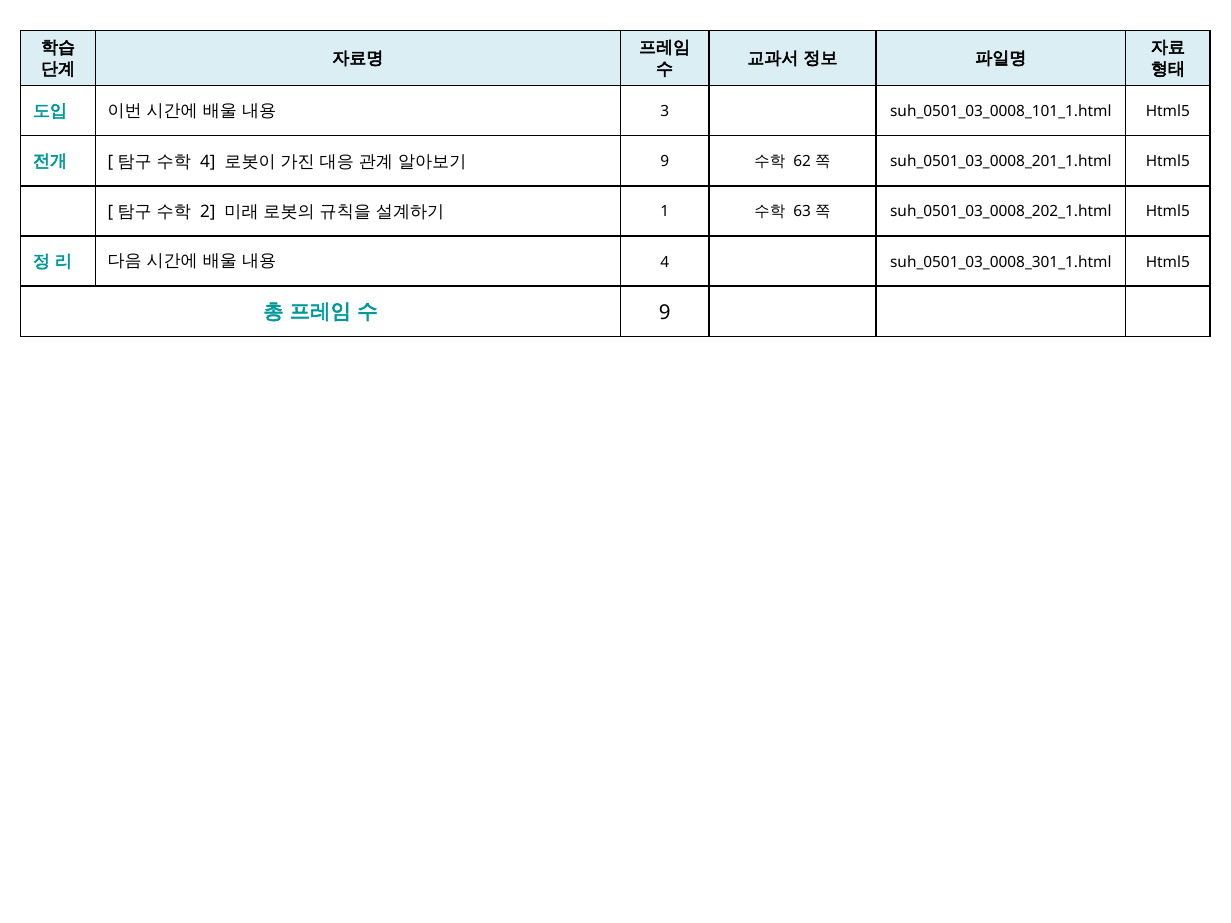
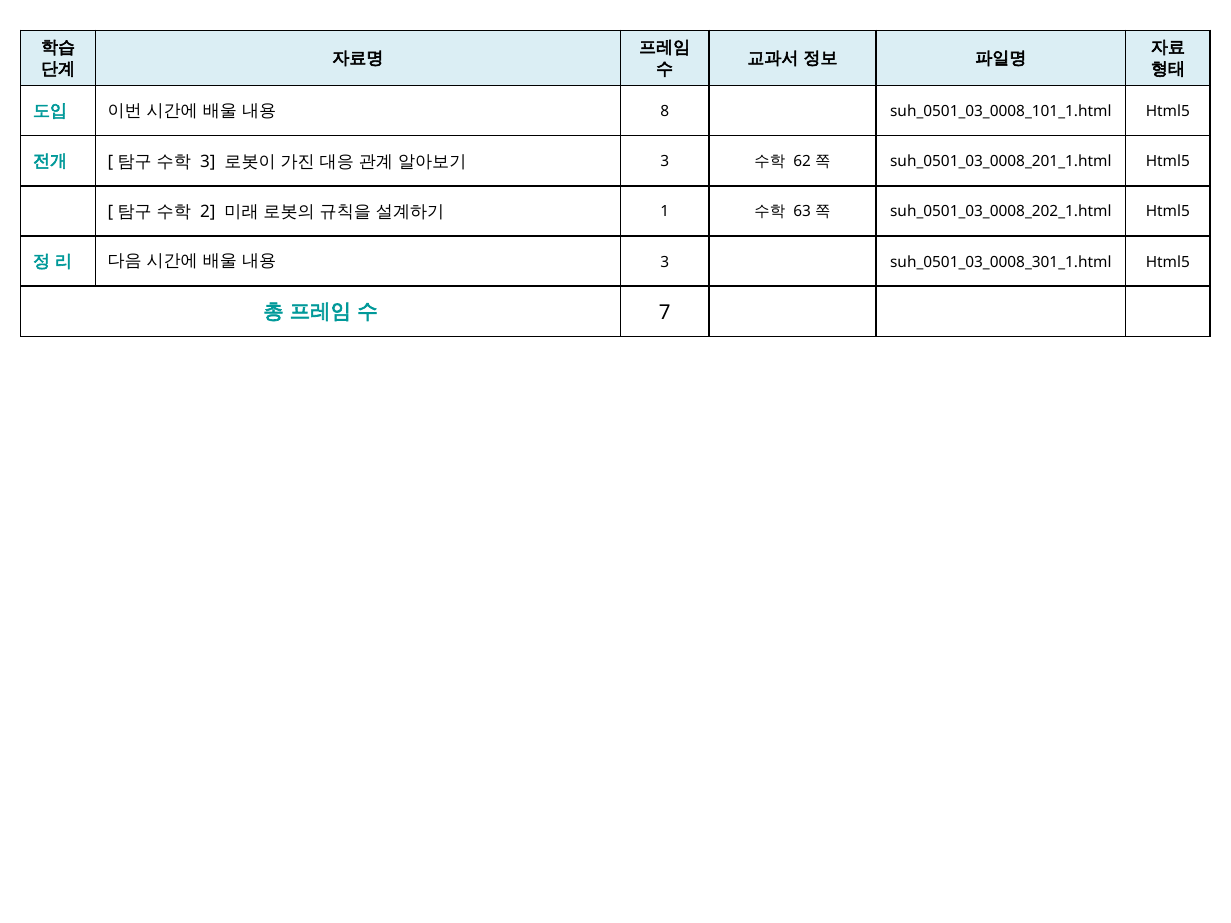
3: 3 -> 8 (665, 112)
4: 4 -> 3 (208, 162)
9: 9 -> 3 (665, 162)
4: 4 -> 3 (665, 262)
9: 9 -> 7 (665, 313)
